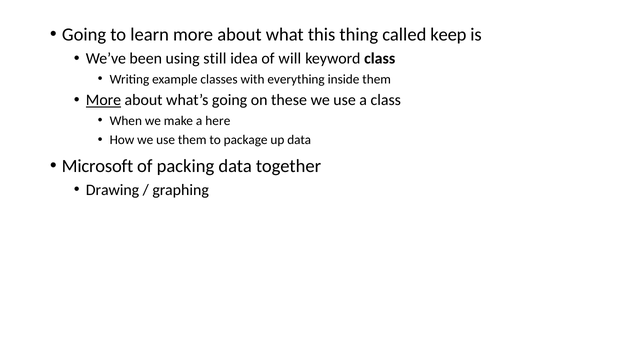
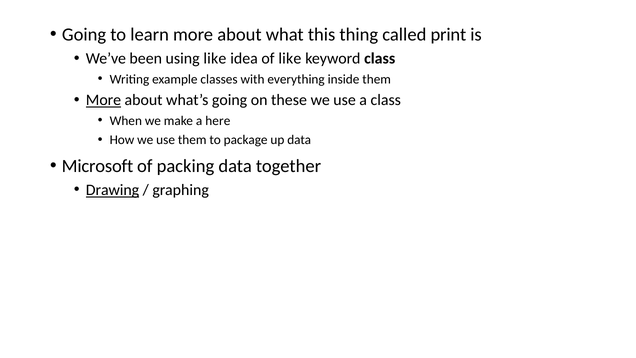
keep: keep -> print (448, 35)
using still: still -> like (215, 59)
of will: will -> like (290, 59)
Drawing underline: none -> present (113, 190)
